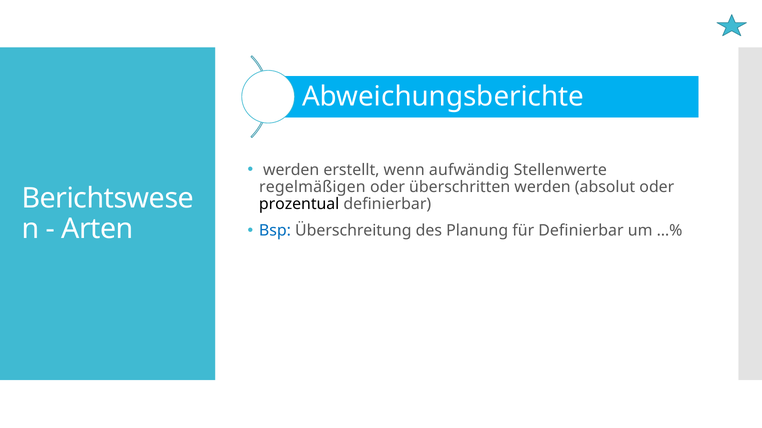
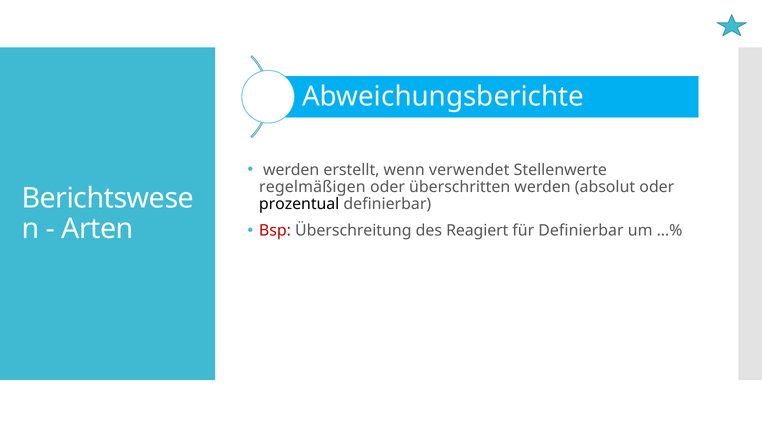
aufwändig: aufwändig -> verwendet (469, 170)
Bsp colour: blue -> red (275, 231)
Planung: Planung -> Reagiert (477, 231)
